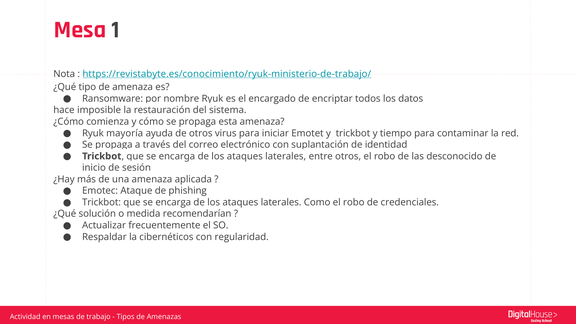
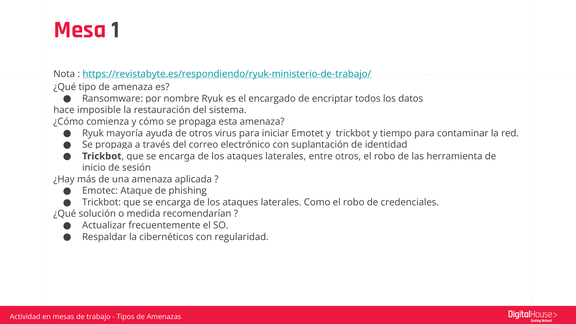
https://revistabyte.es/conocimiento/ryuk-ministerio-de-trabajo/: https://revistabyte.es/conocimiento/ryuk-ministerio-de-trabajo/ -> https://revistabyte.es/respondiendo/ryuk-ministerio-de-trabajo/ (227, 74)
desconocido: desconocido -> herramienta (454, 156)
